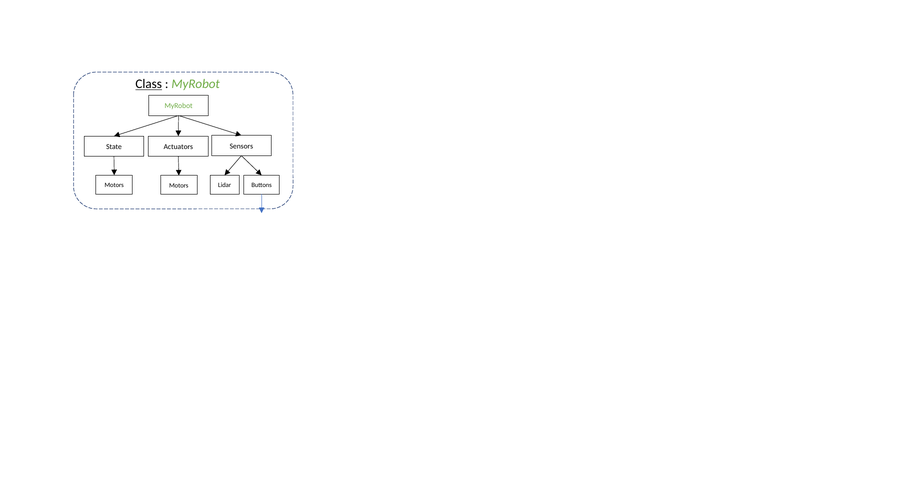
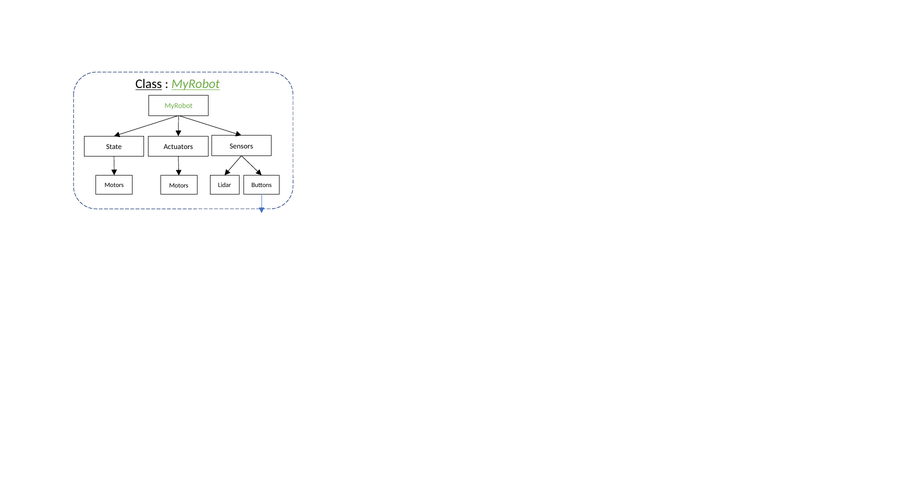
MyRobot underline: none -> present (196, 84)
